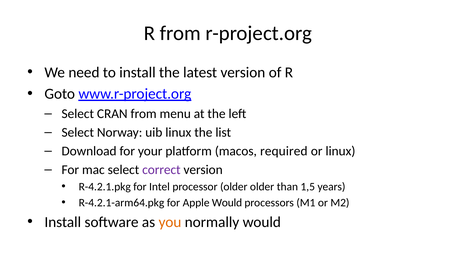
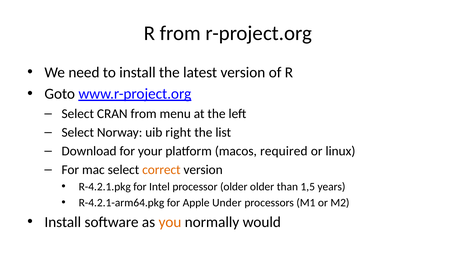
uib linux: linux -> right (178, 132)
correct colour: purple -> orange (161, 169)
Apple Would: Would -> Under (227, 202)
